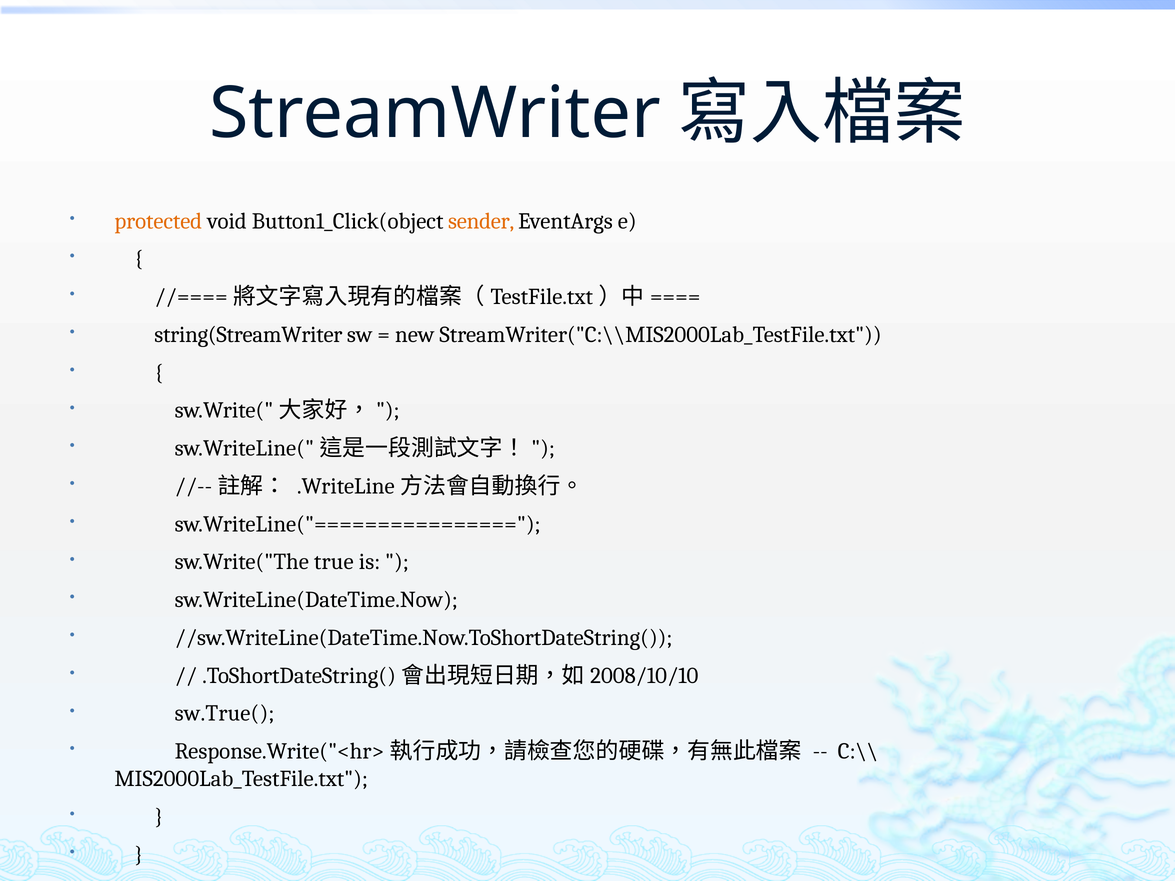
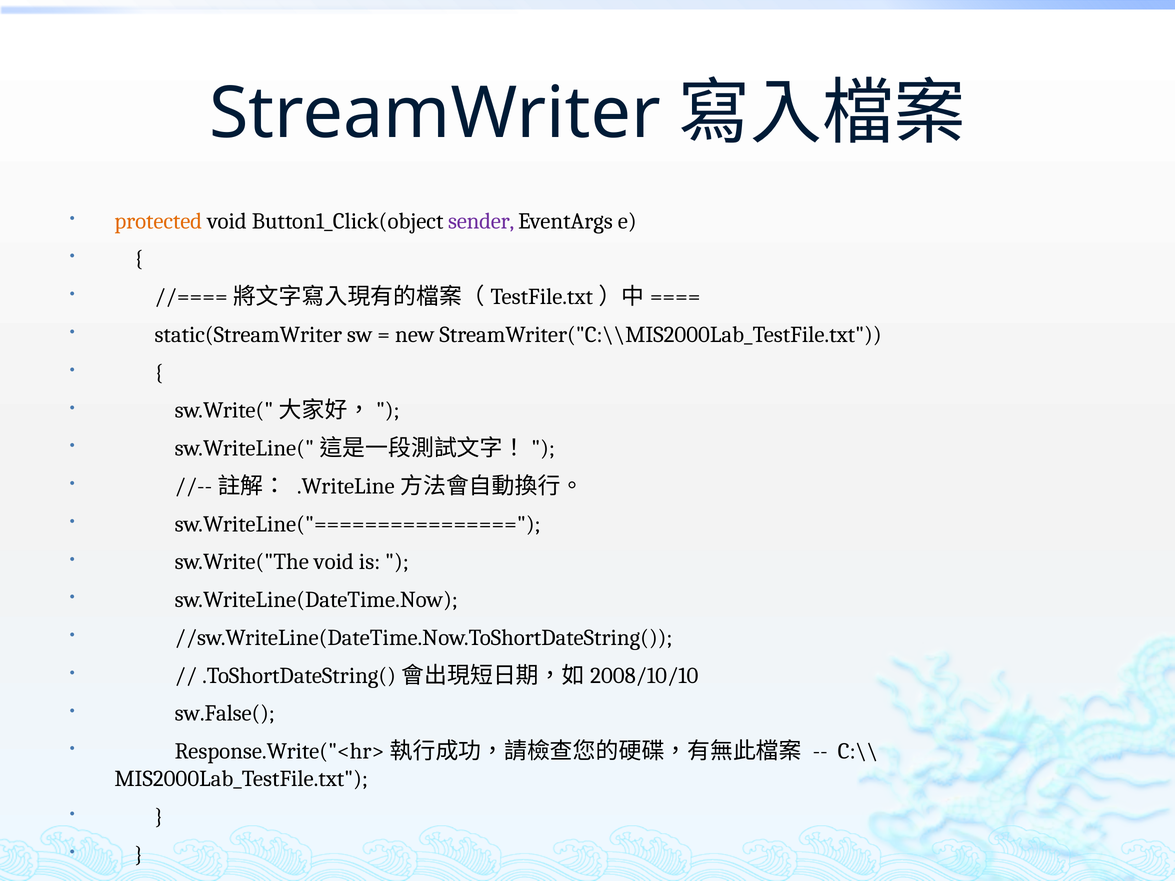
sender colour: orange -> purple (481, 221)
string(StreamWriter: string(StreamWriter -> static(StreamWriter (248, 335)
sw.Write("The true: true -> void (334, 562)
sw.True(: sw.True( -> sw.False( (225, 714)
